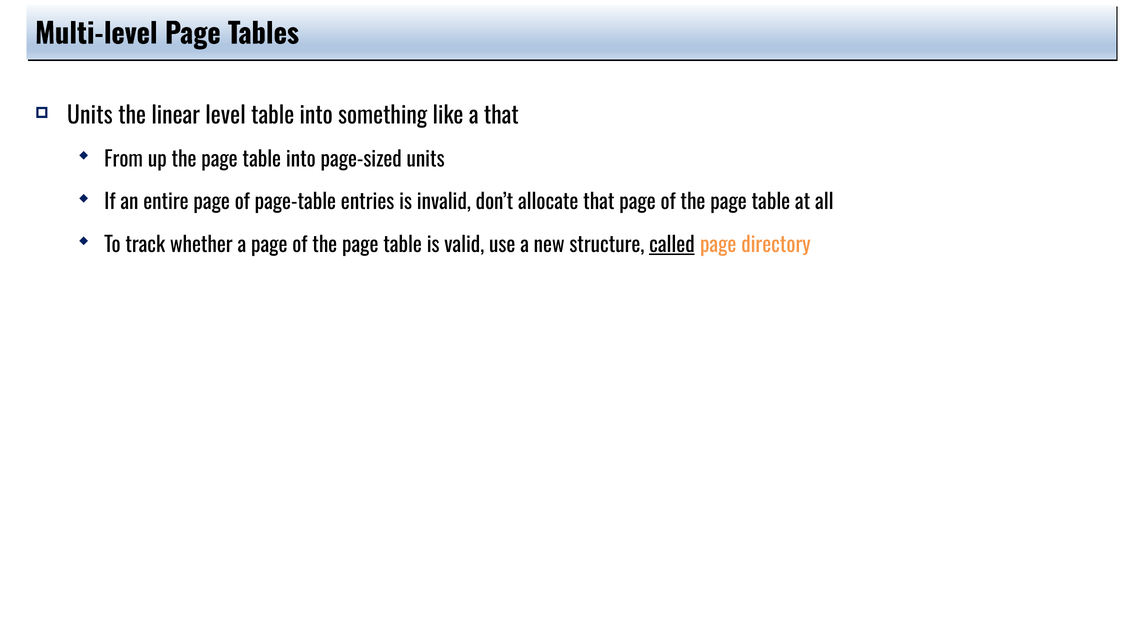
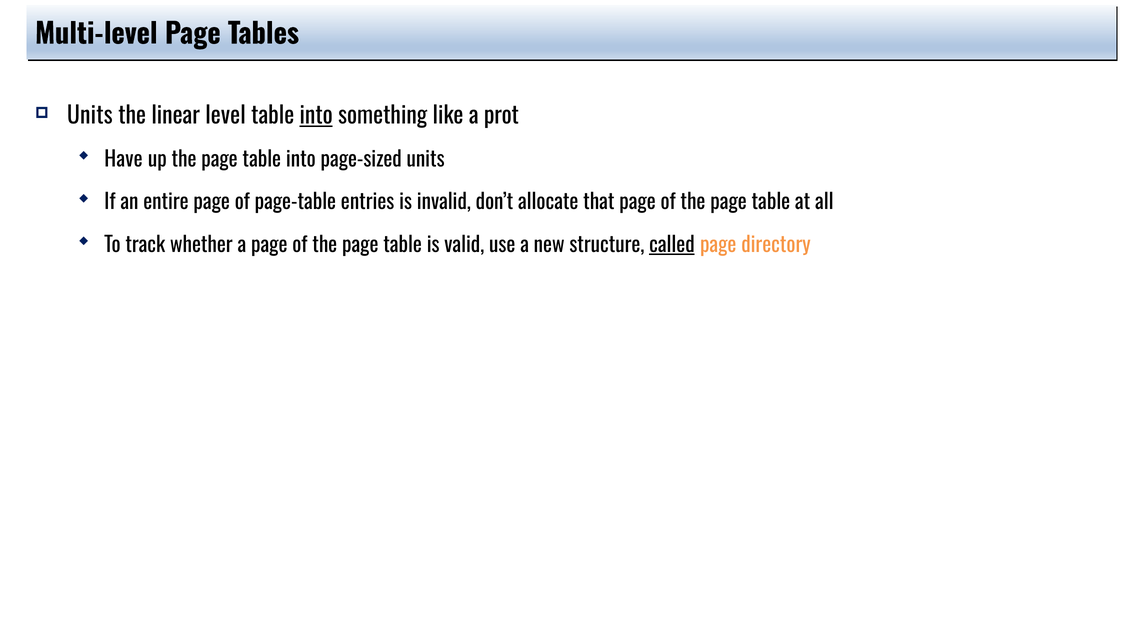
into underline: none -> present (316, 116)
a that: that -> prot (501, 116)
From: From -> Have (123, 160)
